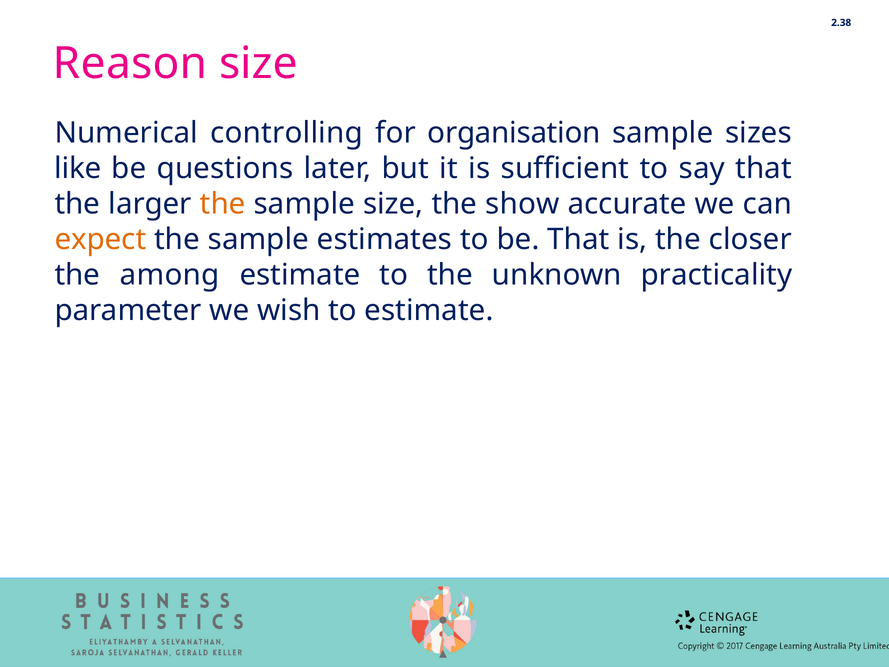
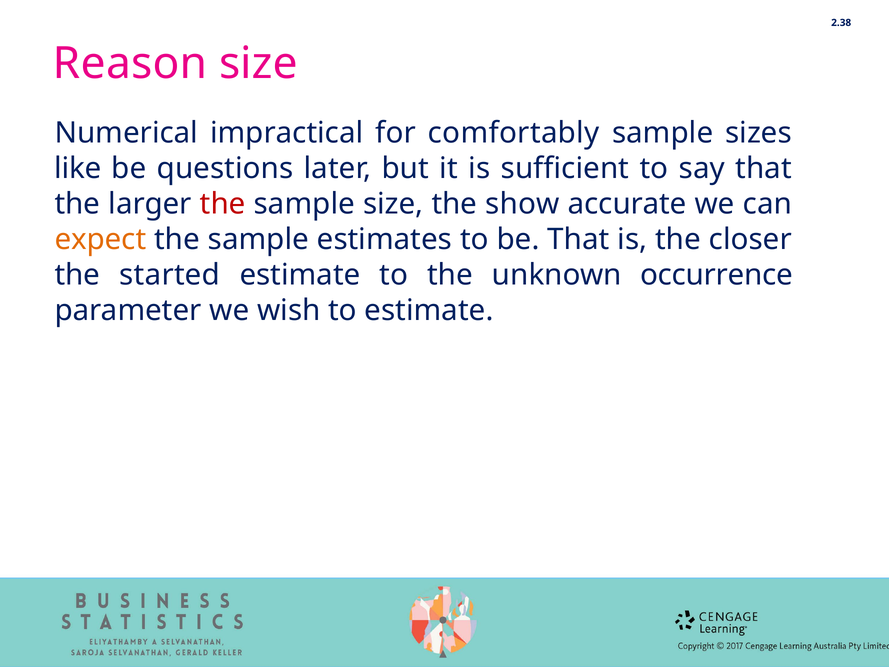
controlling: controlling -> impractical (287, 133)
organisation: organisation -> comfortably (514, 133)
the colour: orange -> red (223, 204)
among: among -> started (170, 275)
practicality: practicality -> occurrence (717, 275)
